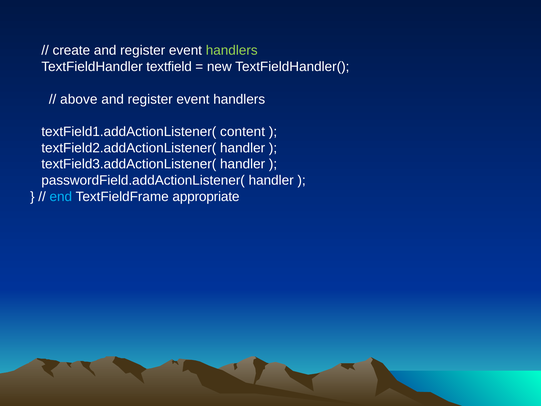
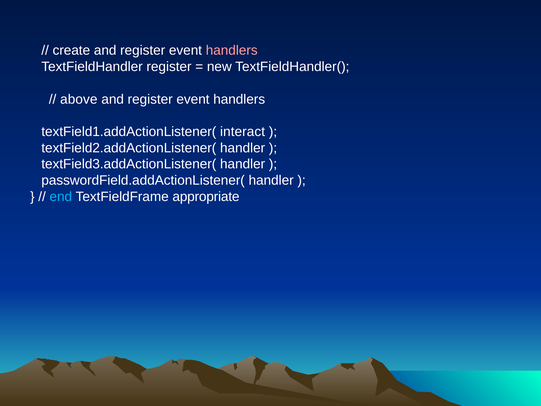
handlers colour: light green -> pink (232, 50)
TextFieldHandler textfield: textfield -> register (169, 67)
content: content -> interact (243, 132)
